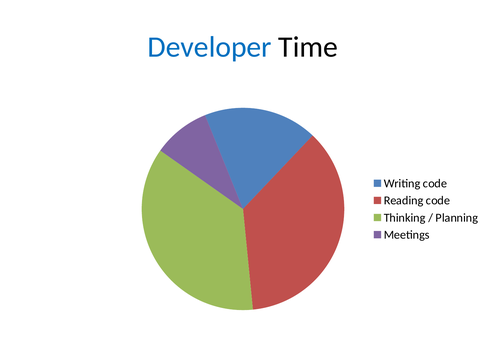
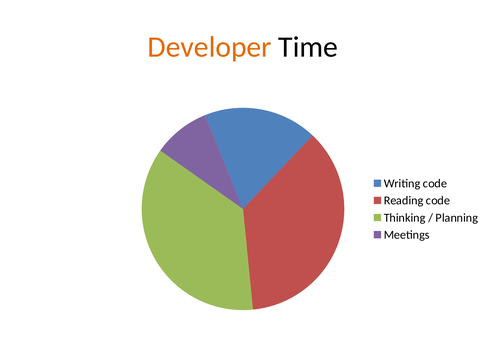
Developer colour: blue -> orange (210, 47)
